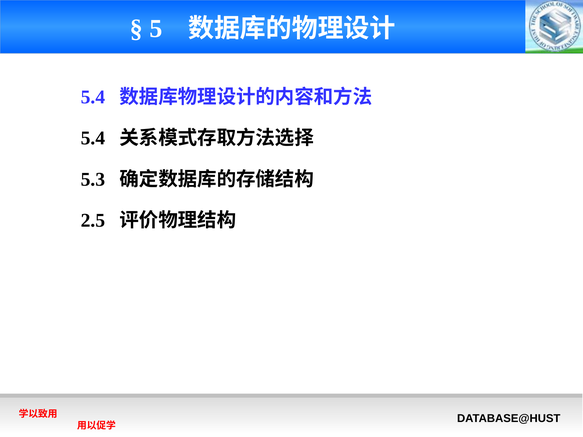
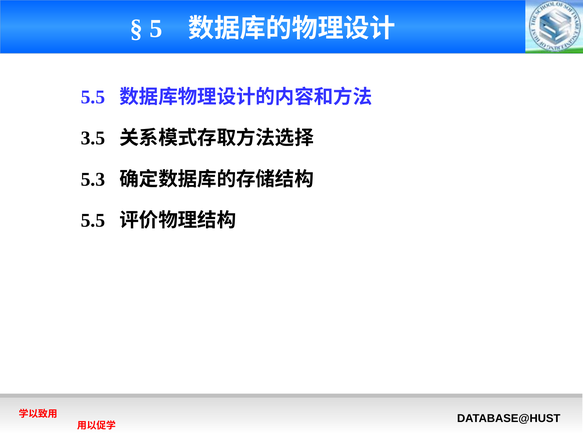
5.4: 5.4 -> 5.5 (93, 97)
5.4: 5.4 -> 3.5 (93, 138)
2.5: 2.5 -> 5.5 (93, 221)
